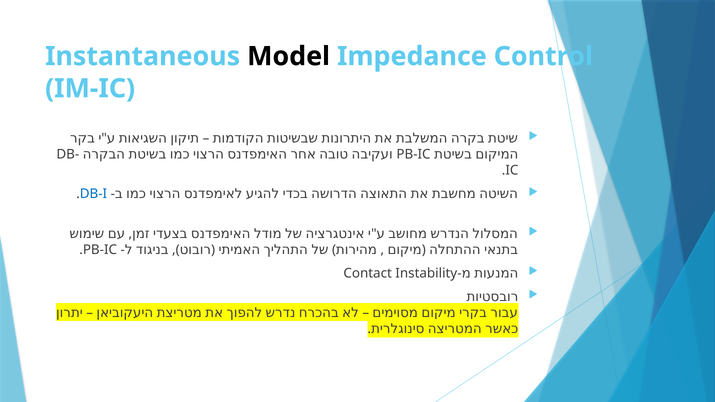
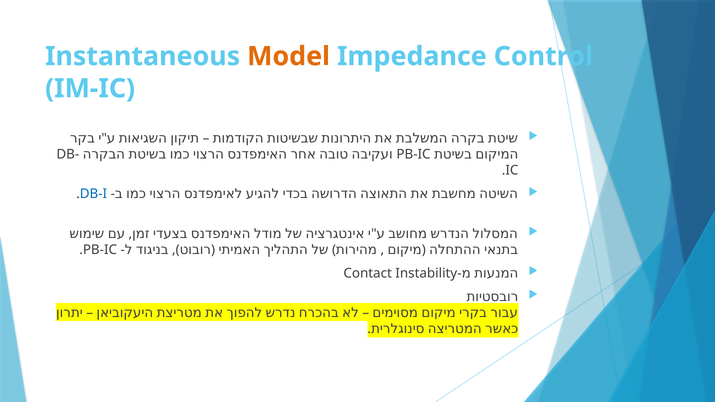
Model colour: black -> orange (289, 56)
